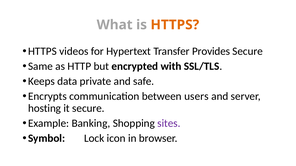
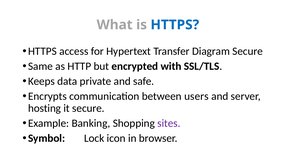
HTTPS colour: orange -> blue (175, 25)
videos: videos -> access (74, 51)
Provides: Provides -> Diagram (211, 51)
